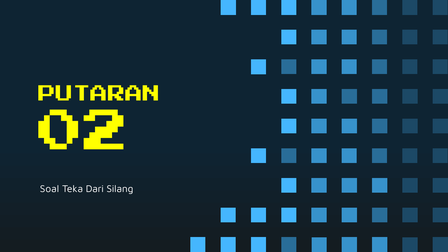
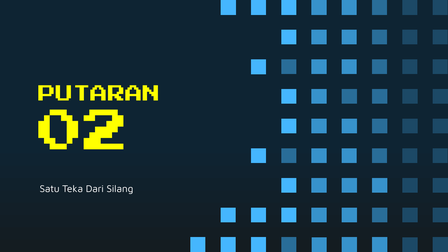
Soal: Soal -> Satu (50, 189)
